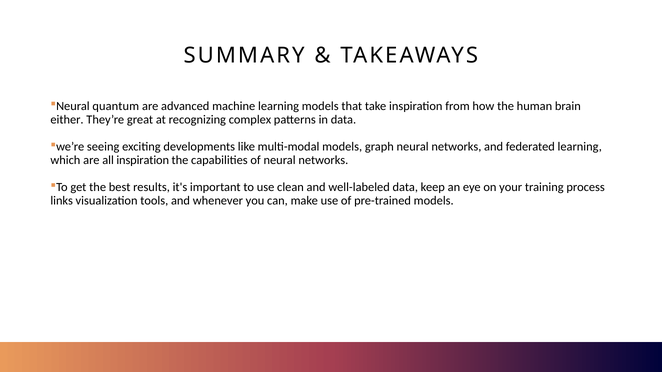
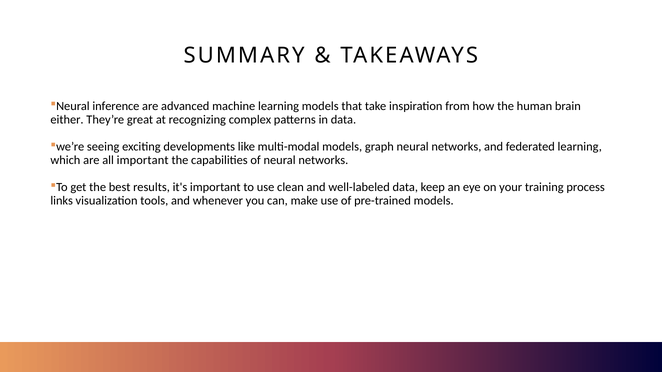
quantum: quantum -> inference (116, 106)
all inspiration: inspiration -> important (143, 160)
